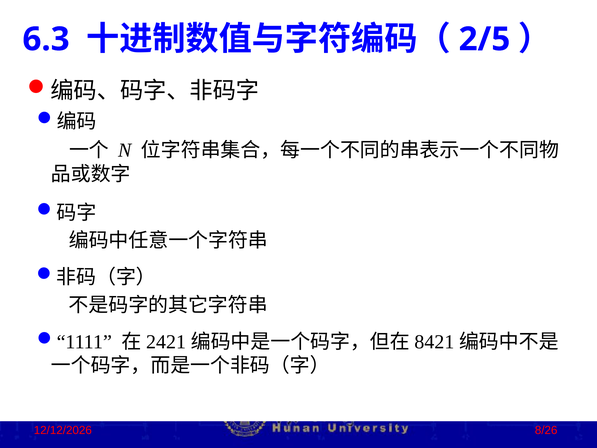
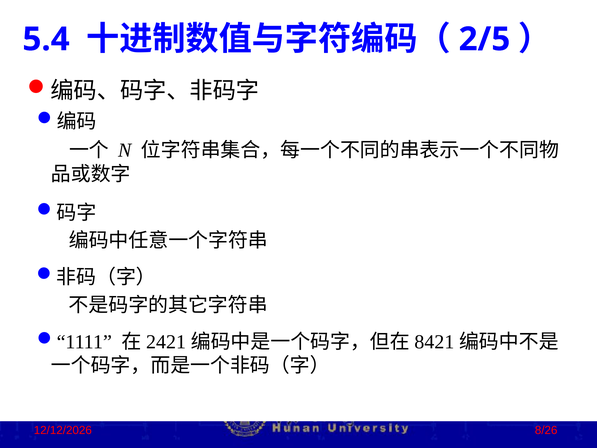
6.3: 6.3 -> 5.4 (46, 39)
